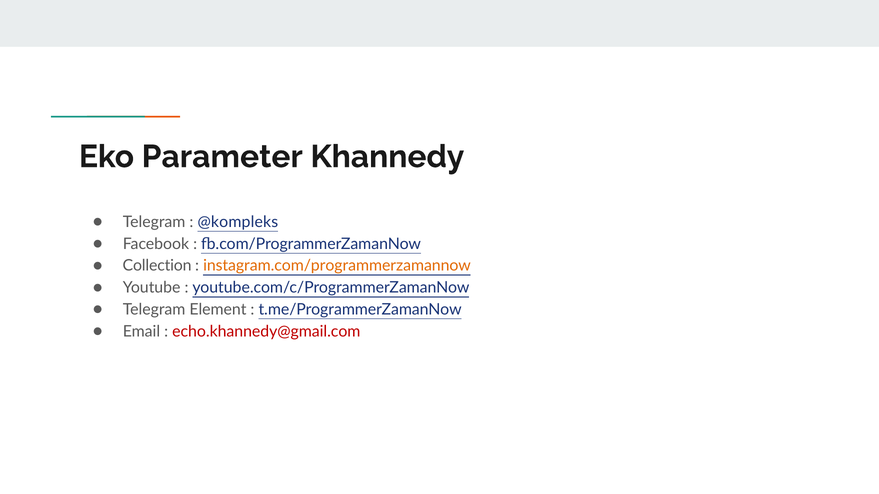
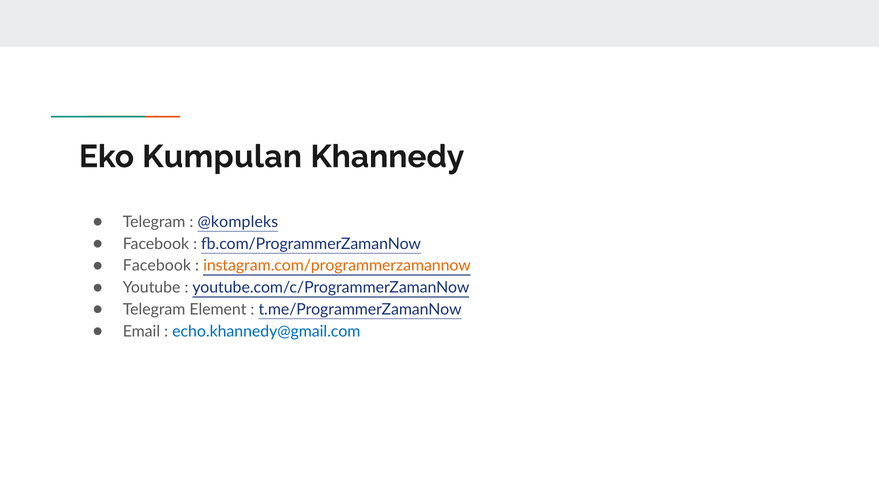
Parameter: Parameter -> Kumpulan (222, 157)
Collection: Collection -> Facebook (157, 266)
echo.khannedy@gmail.com colour: red -> blue (266, 332)
